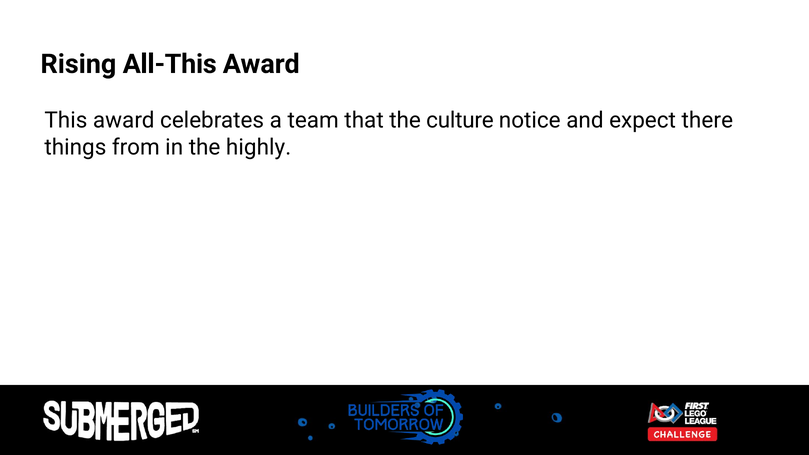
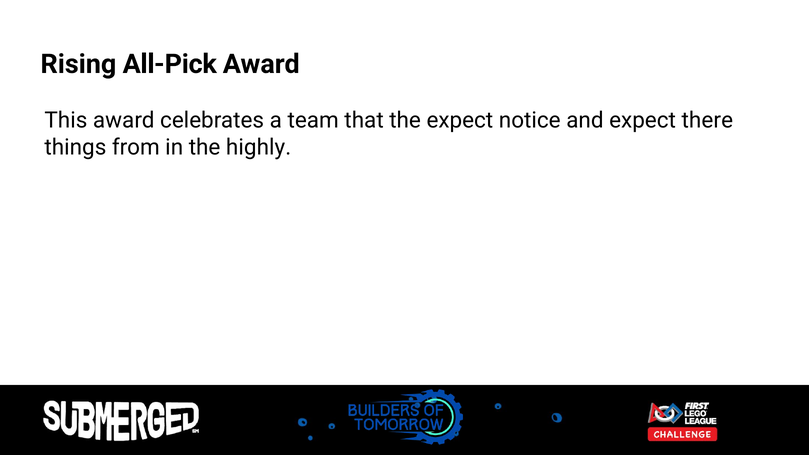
All-This: All-This -> All-Pick (170, 64)
the culture: culture -> expect (460, 120)
